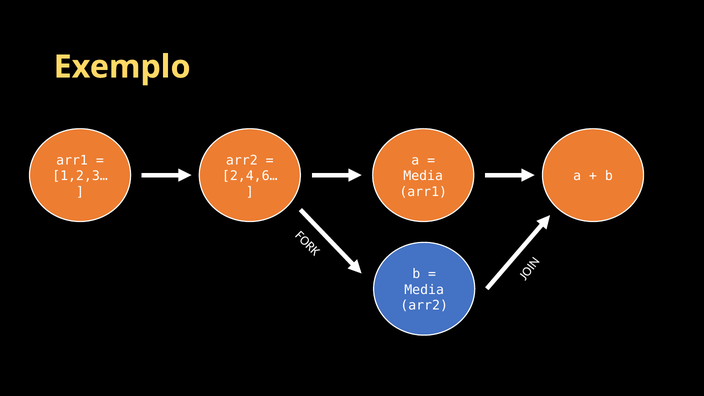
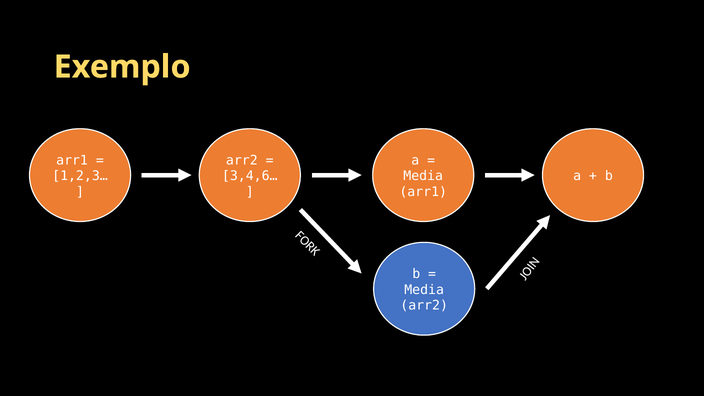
2,4,6…: 2,4,6… -> 3,4,6… (250, 176)
